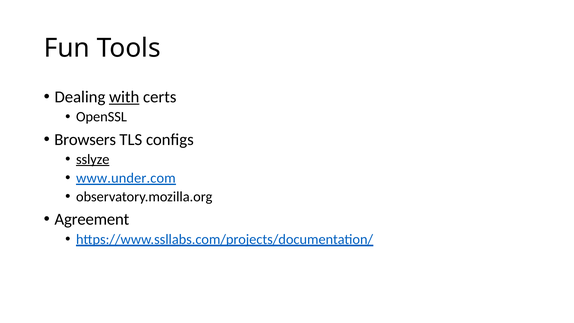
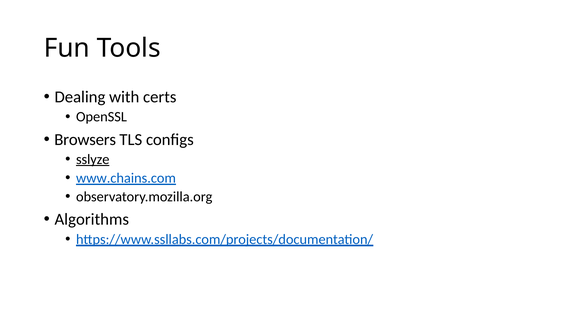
with underline: present -> none (124, 97)
www.under.com: www.under.com -> www.chains.com (126, 178)
Agreement: Agreement -> Algorithms (92, 219)
